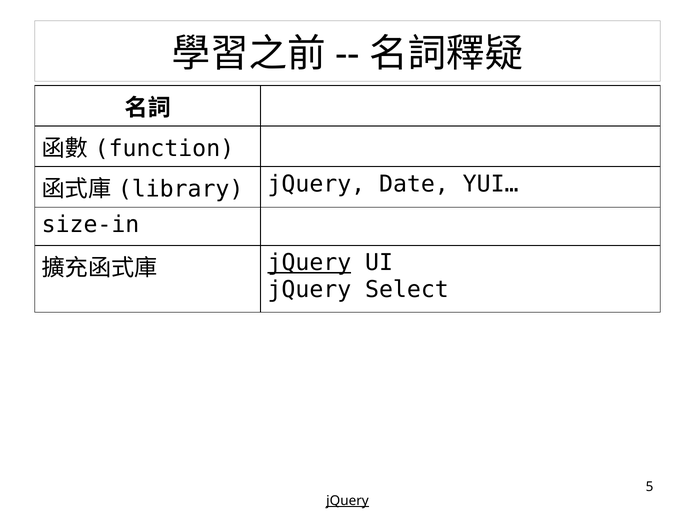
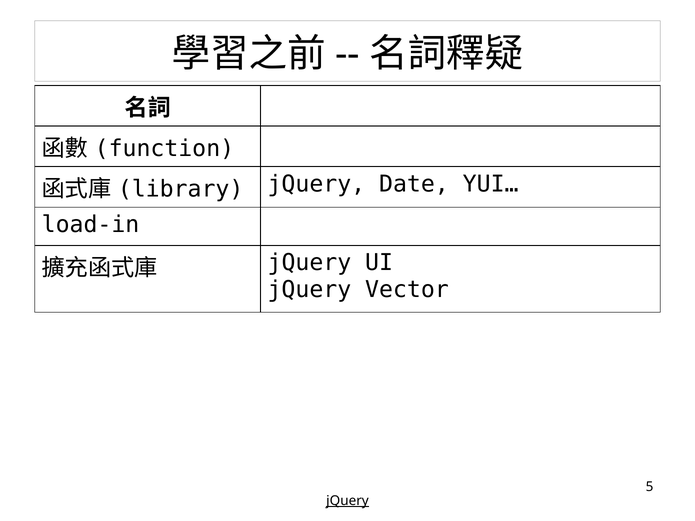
size-in: size-in -> load-in (90, 225)
jQuery underline: present -> none (309, 263)
Select: Select -> Vector (407, 290)
